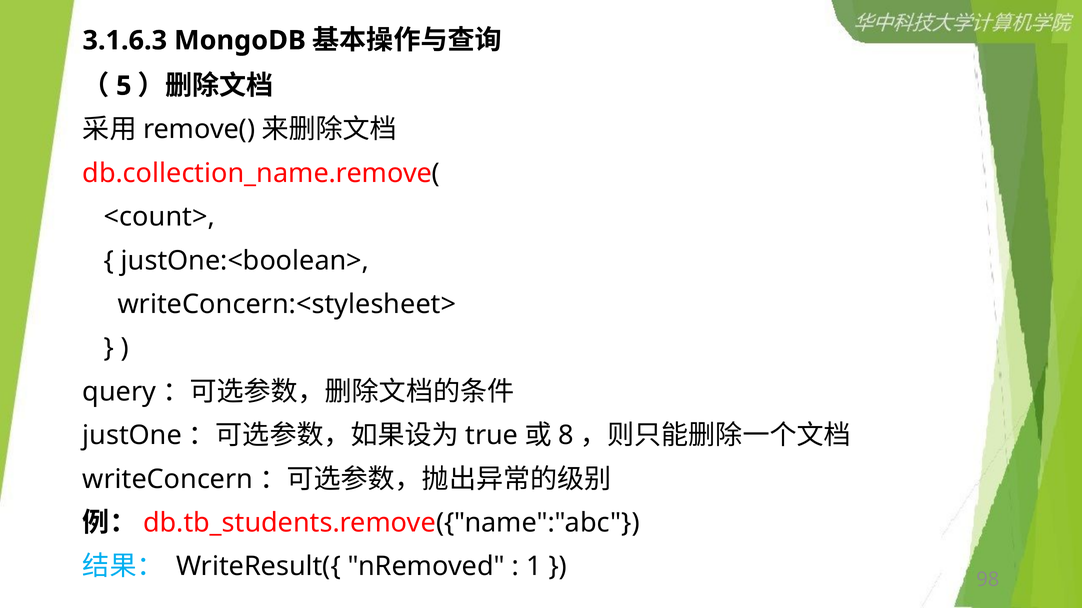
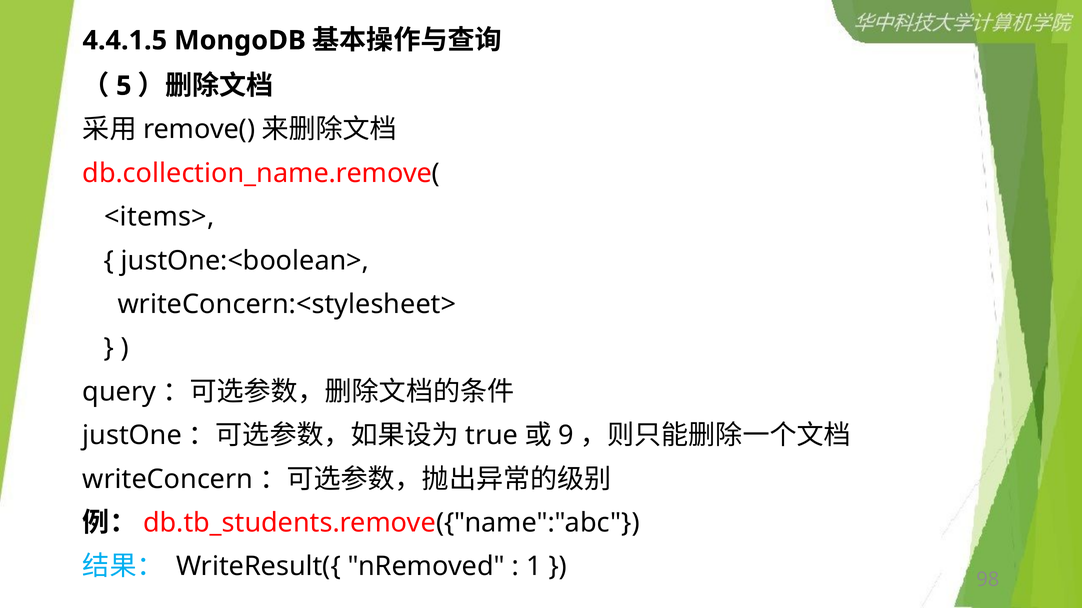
3.1.6.3: 3.1.6.3 -> 4.4.1.5 (125, 40)
<count>: <count> -> <items> (159, 217)
8: 8 -> 9 (566, 436)
